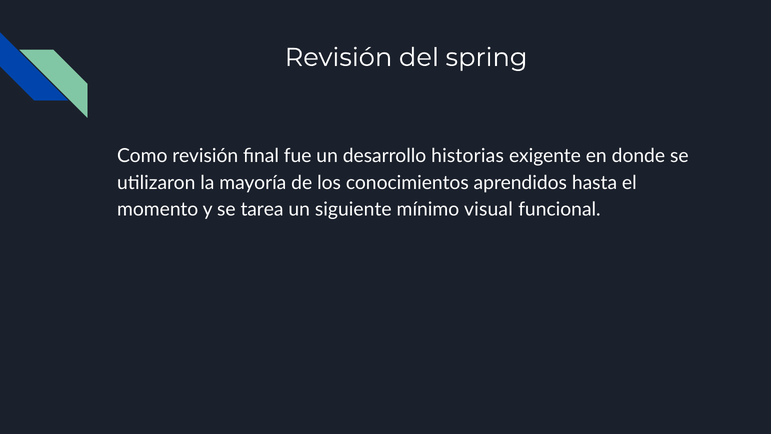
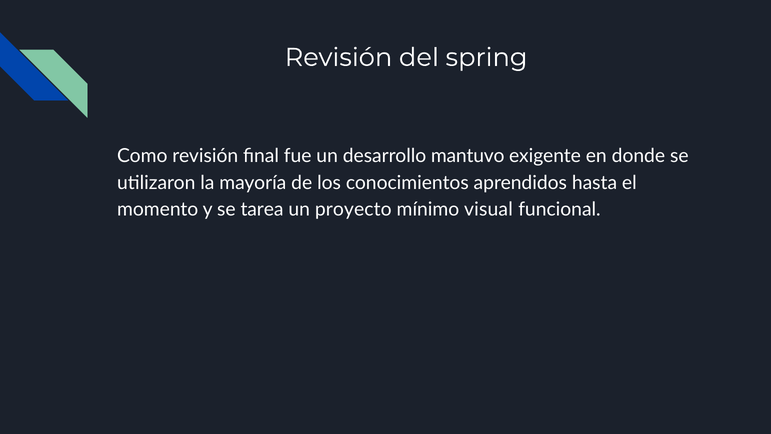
historias: historias -> mantuvo (468, 156)
siguiente: siguiente -> proyecto (353, 209)
